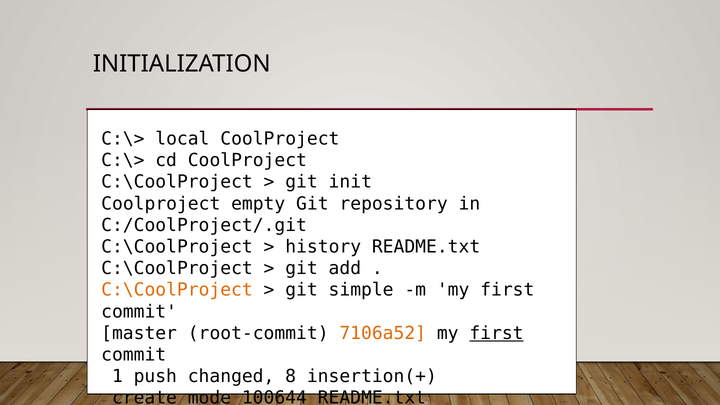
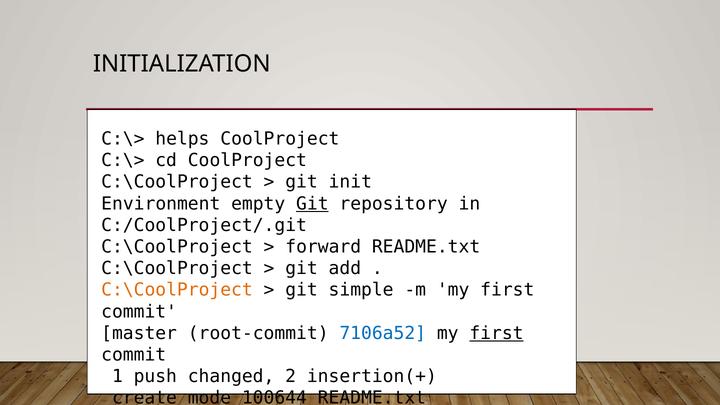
local: local -> helps (182, 139)
Coolproject: Coolproject -> Environment (161, 204)
Git underline: none -> present (312, 204)
history: history -> forward (323, 247)
7106a52 colour: orange -> blue (383, 333)
8: 8 -> 2 (291, 376)
